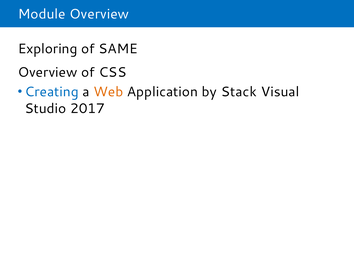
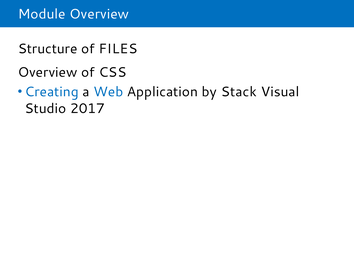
Exploring: Exploring -> Structure (48, 49)
SAME: SAME -> FILES (118, 49)
Web colour: orange -> blue (108, 92)
